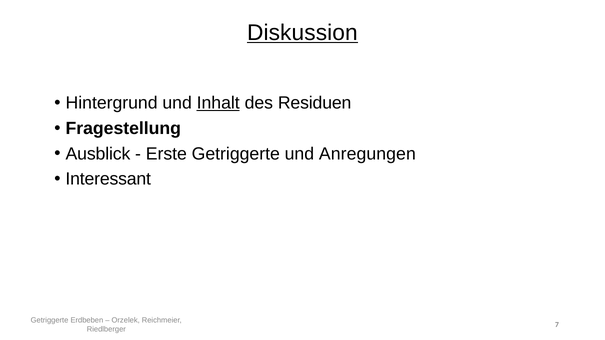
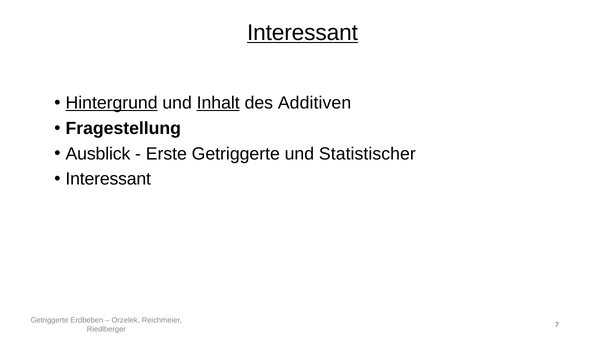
Diskussion: Diskussion -> Interessant (302, 33)
Hintergrund underline: none -> present (112, 103)
Residuen: Residuen -> Additiven (315, 103)
Anregungen: Anregungen -> Statistischer (367, 154)
